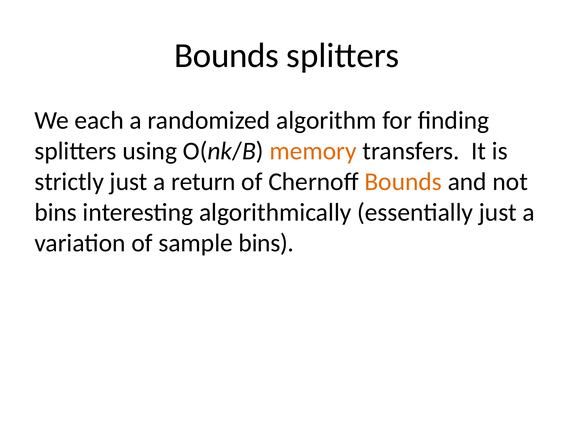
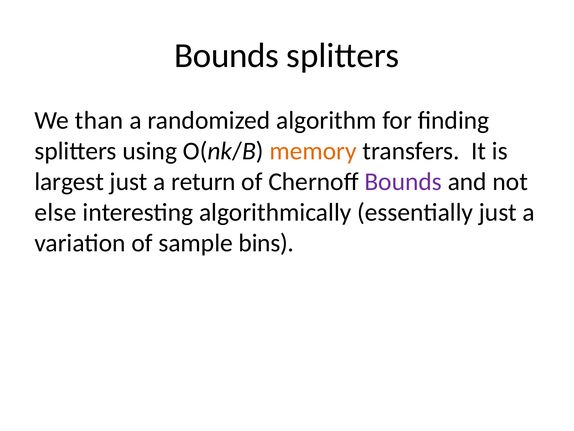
each: each -> than (99, 120)
strictly: strictly -> largest (69, 182)
Bounds colour: orange -> purple (403, 182)
bins: bins -> else (56, 212)
